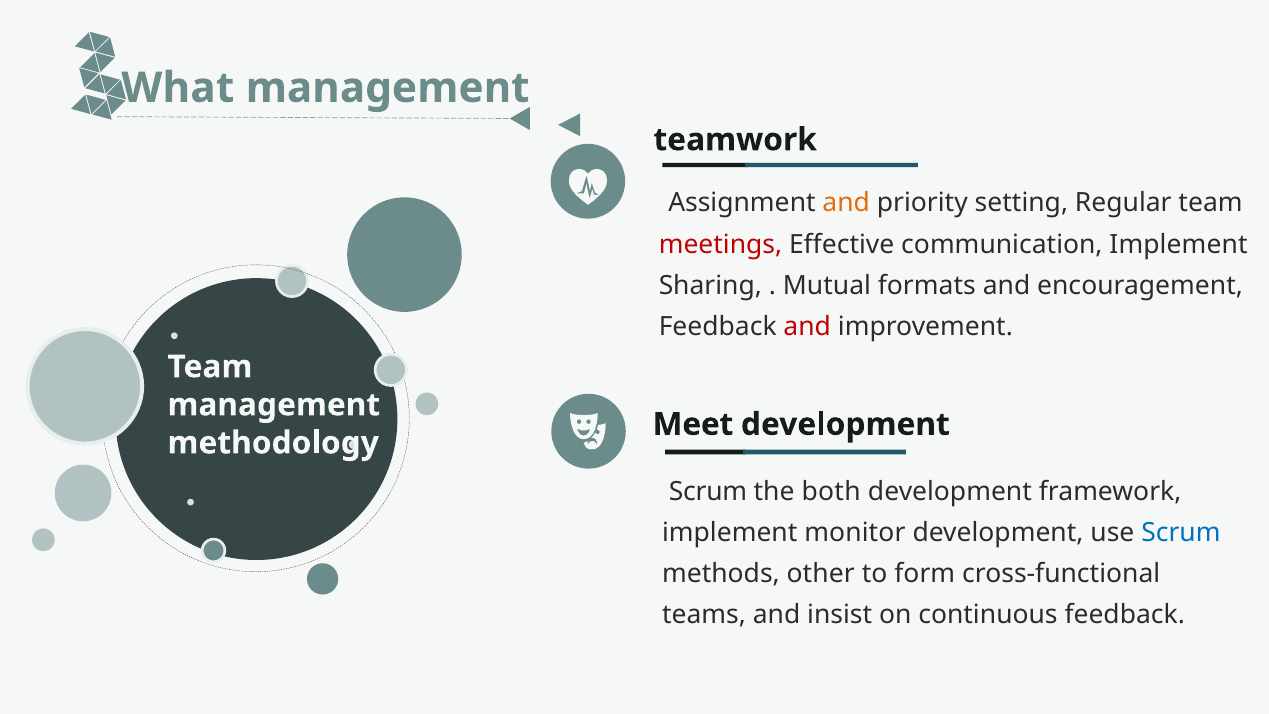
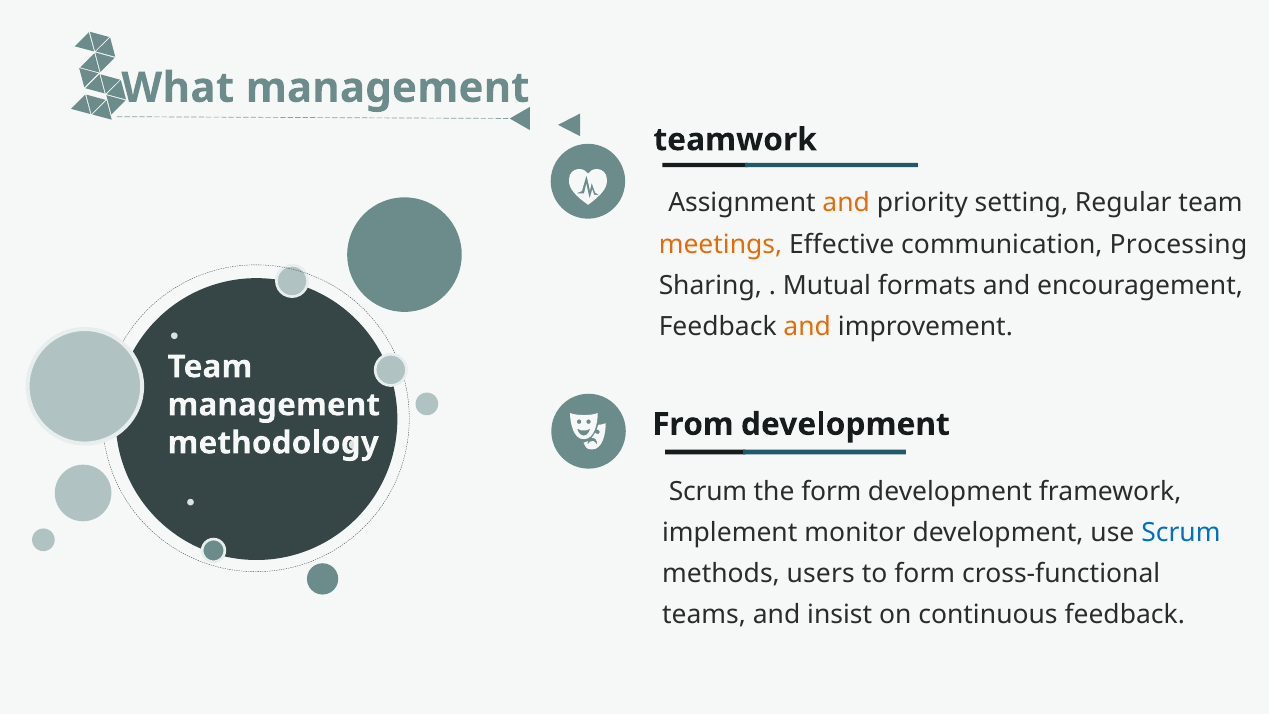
meetings colour: red -> orange (720, 244)
communication Implement: Implement -> Processing (1178, 244)
and colour: red -> orange (807, 327)
Meet: Meet -> From (693, 424)
the both: both -> form (831, 491)
other: other -> users (821, 574)
